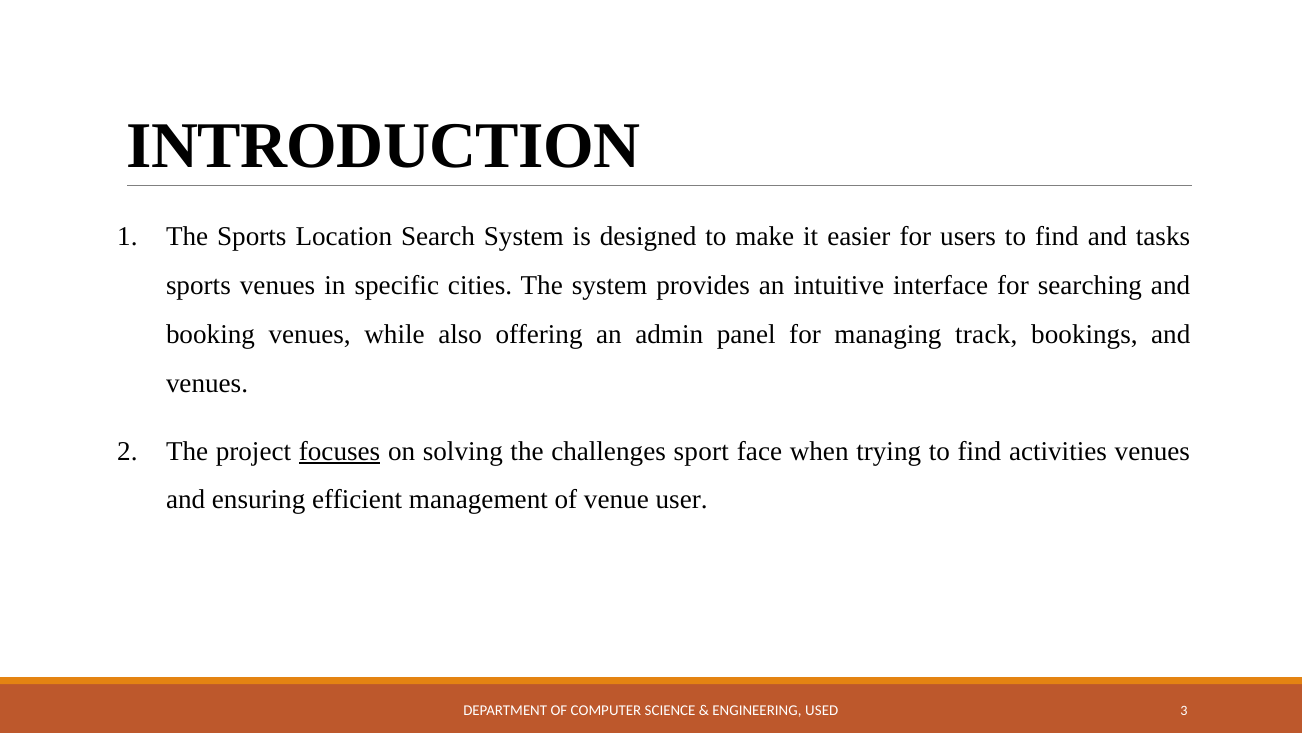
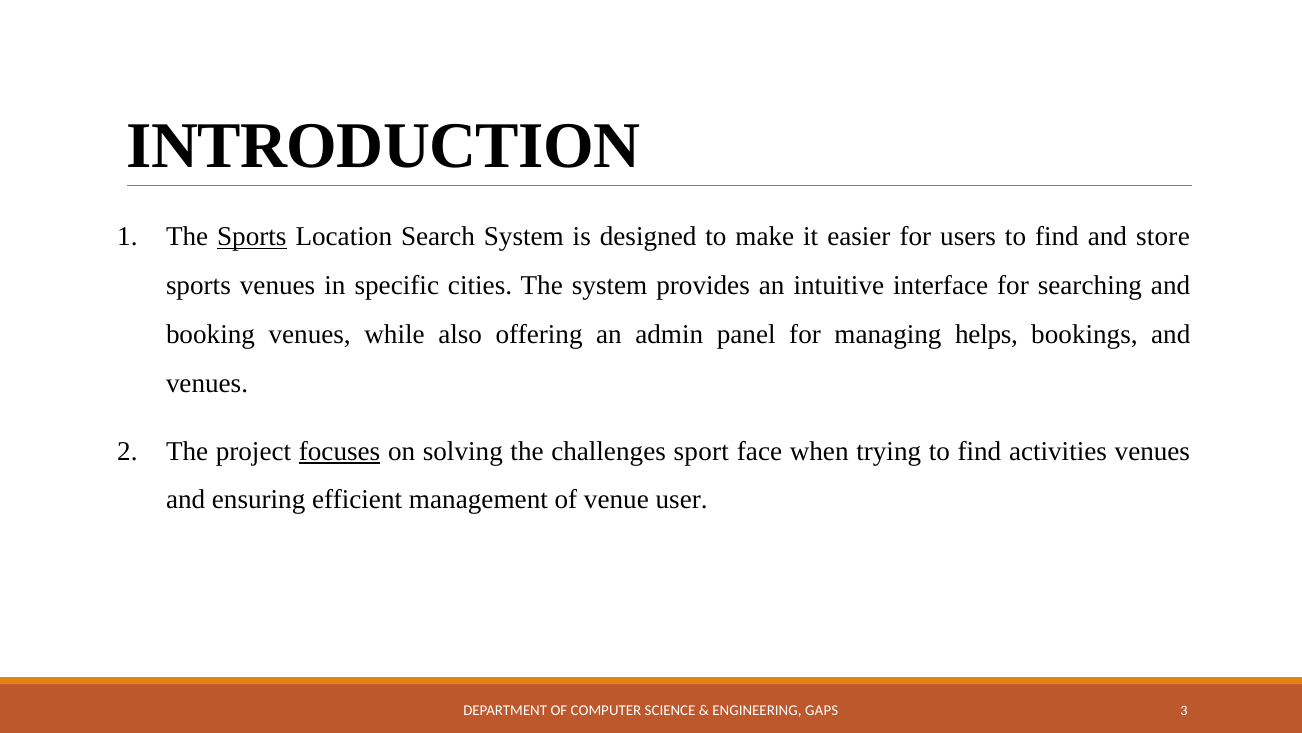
Sports underline: none -> present (252, 236)
tasks: tasks -> store (1163, 236)
track: track -> helps (987, 334)
USED: USED -> GAPS (822, 710)
